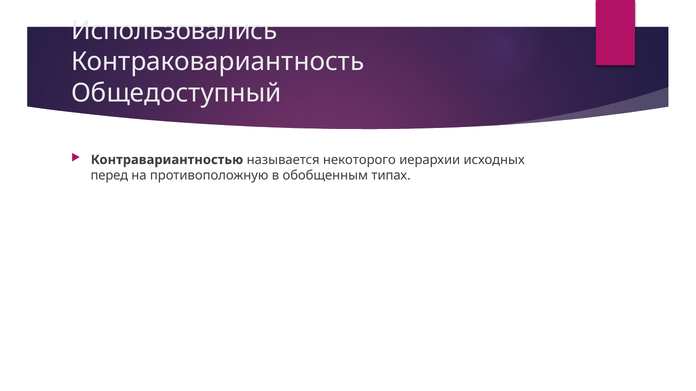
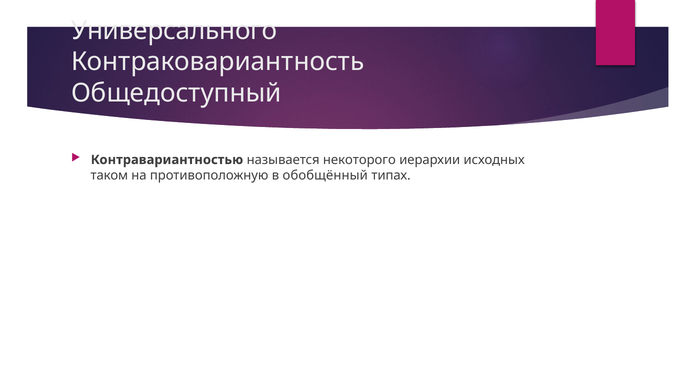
Использовались: Использовались -> Универсального (174, 31)
перед: перед -> таком (109, 176)
обобщенным: обобщенным -> обобщённый (325, 176)
